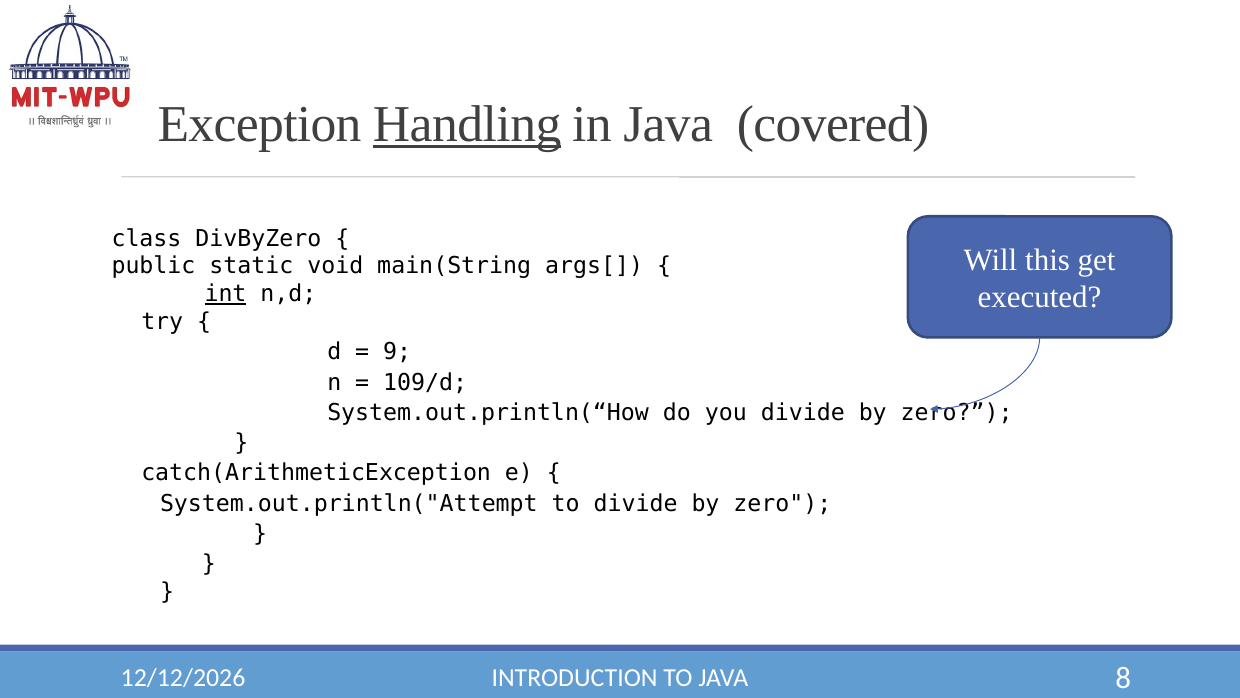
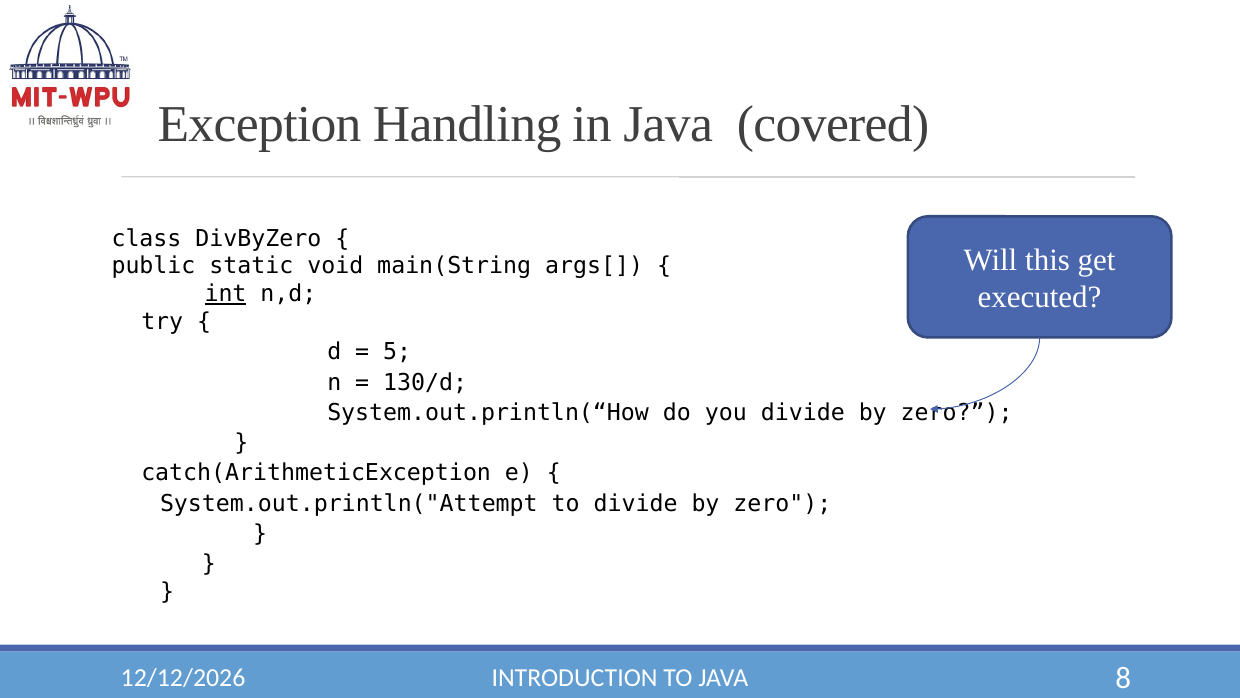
Handling underline: present -> none (467, 124)
9: 9 -> 5 (397, 352)
109/d: 109/d -> 130/d (425, 382)
